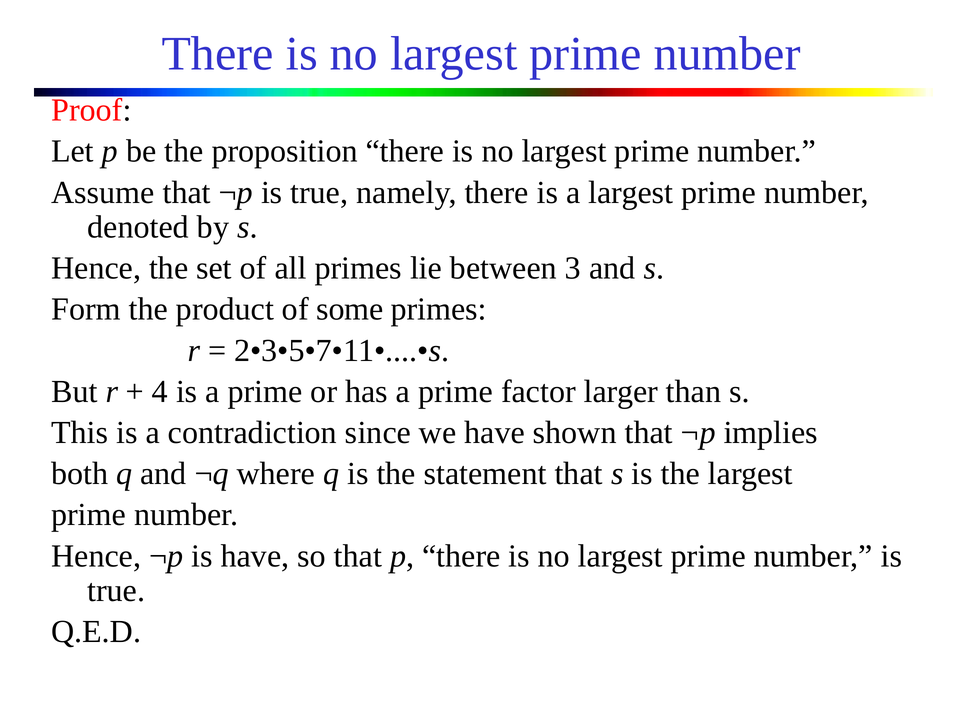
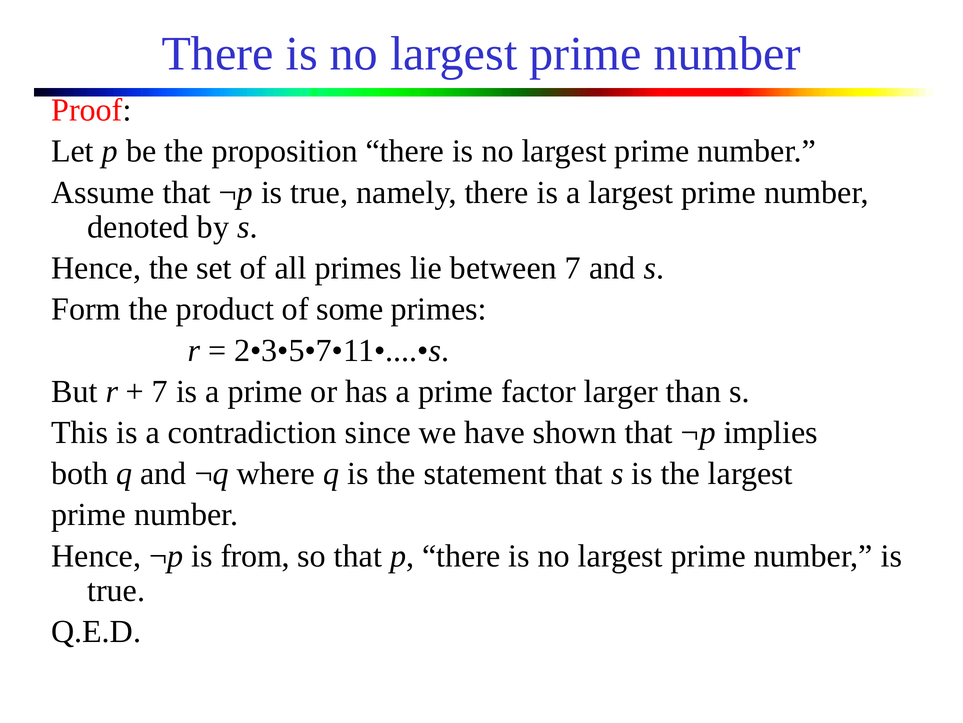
between 3: 3 -> 7 (573, 268)
4: 4 -> 7 (160, 391)
is have: have -> from (255, 555)
